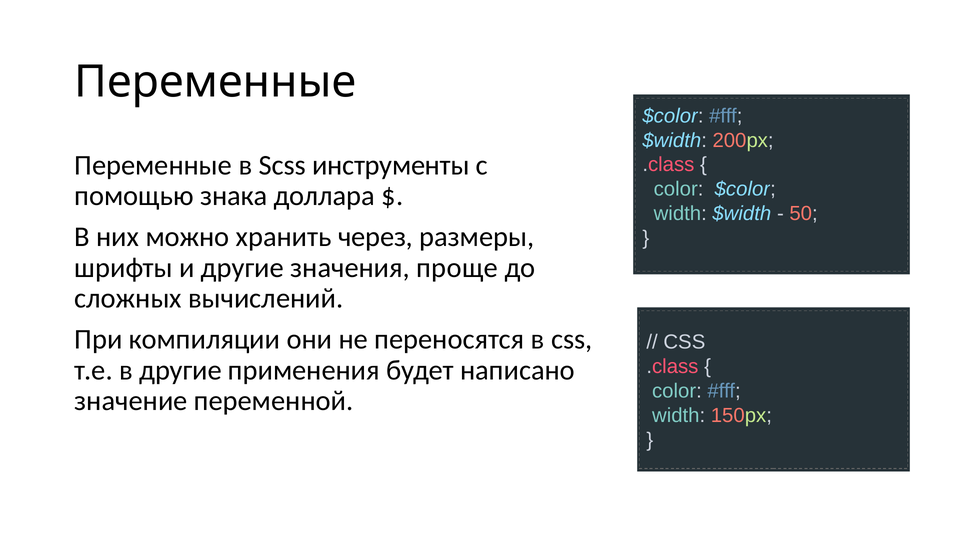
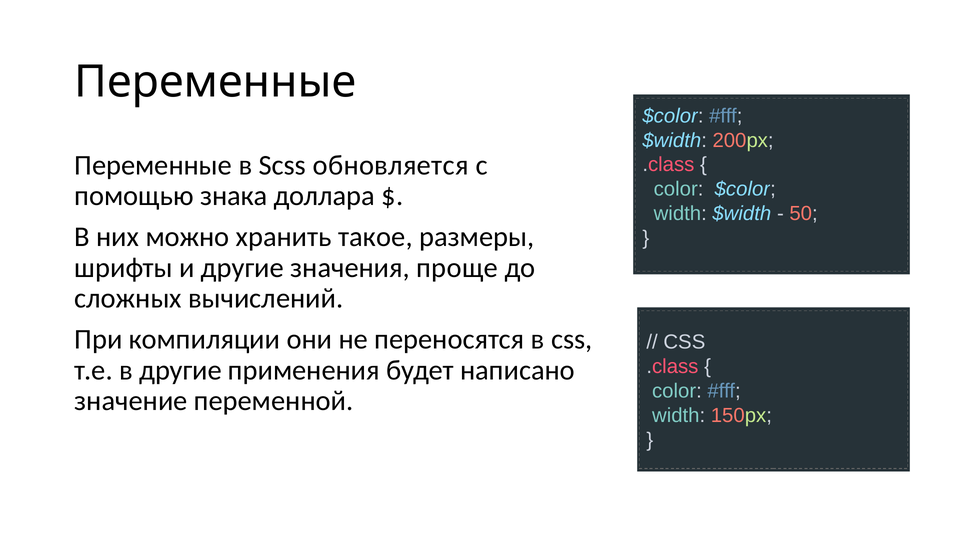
инструменты: инструменты -> обновляется (391, 165)
через: через -> такое (375, 237)
